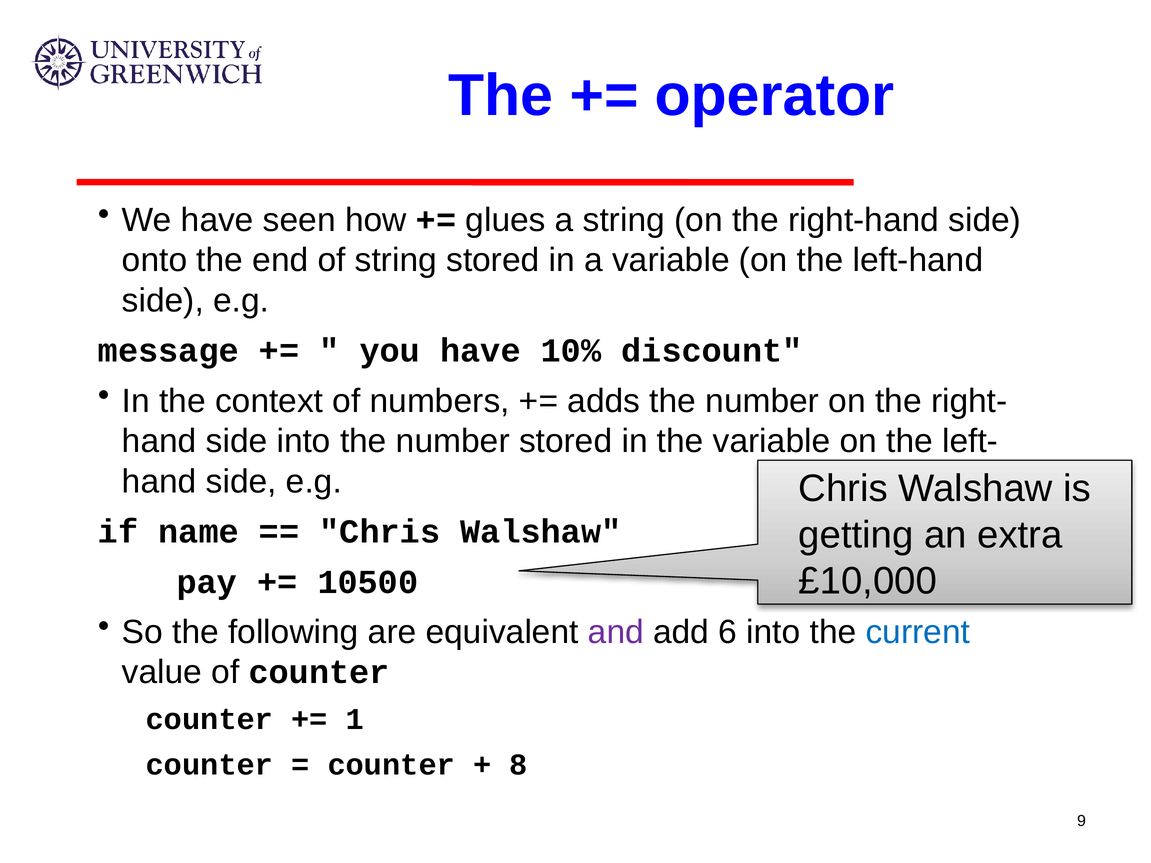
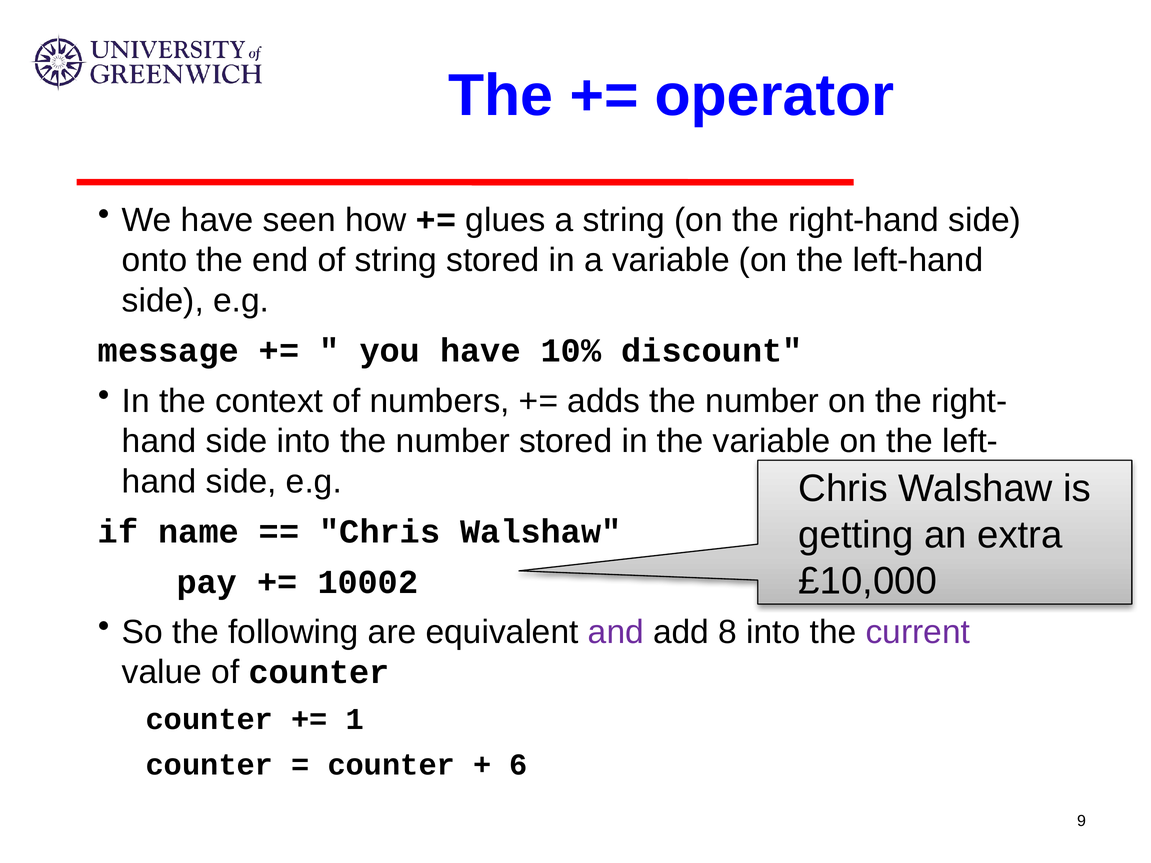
10500: 10500 -> 10002 (368, 582)
6: 6 -> 8 (728, 632)
current colour: blue -> purple (918, 632)
8: 8 -> 6 (519, 765)
